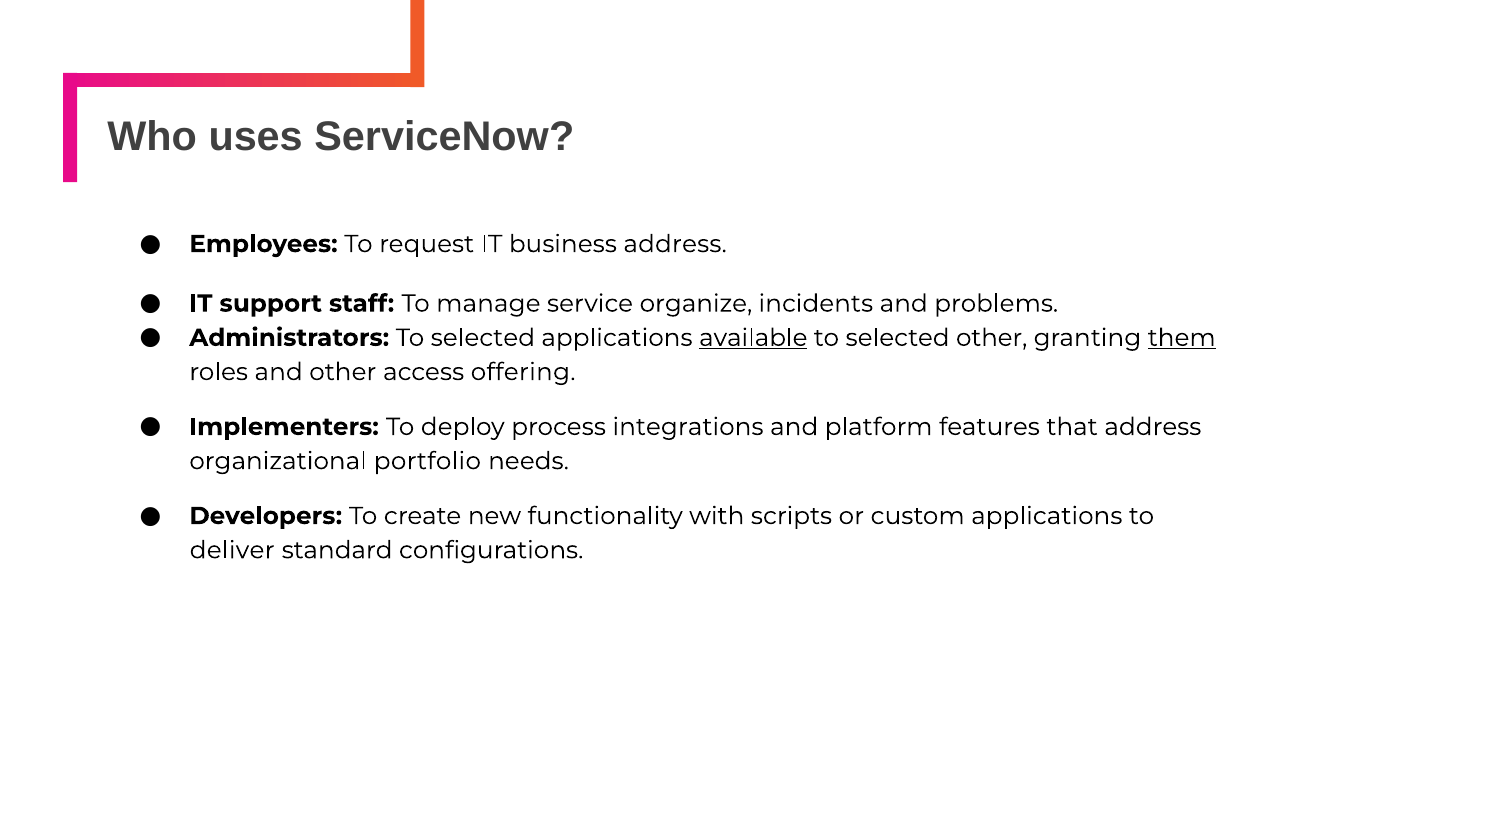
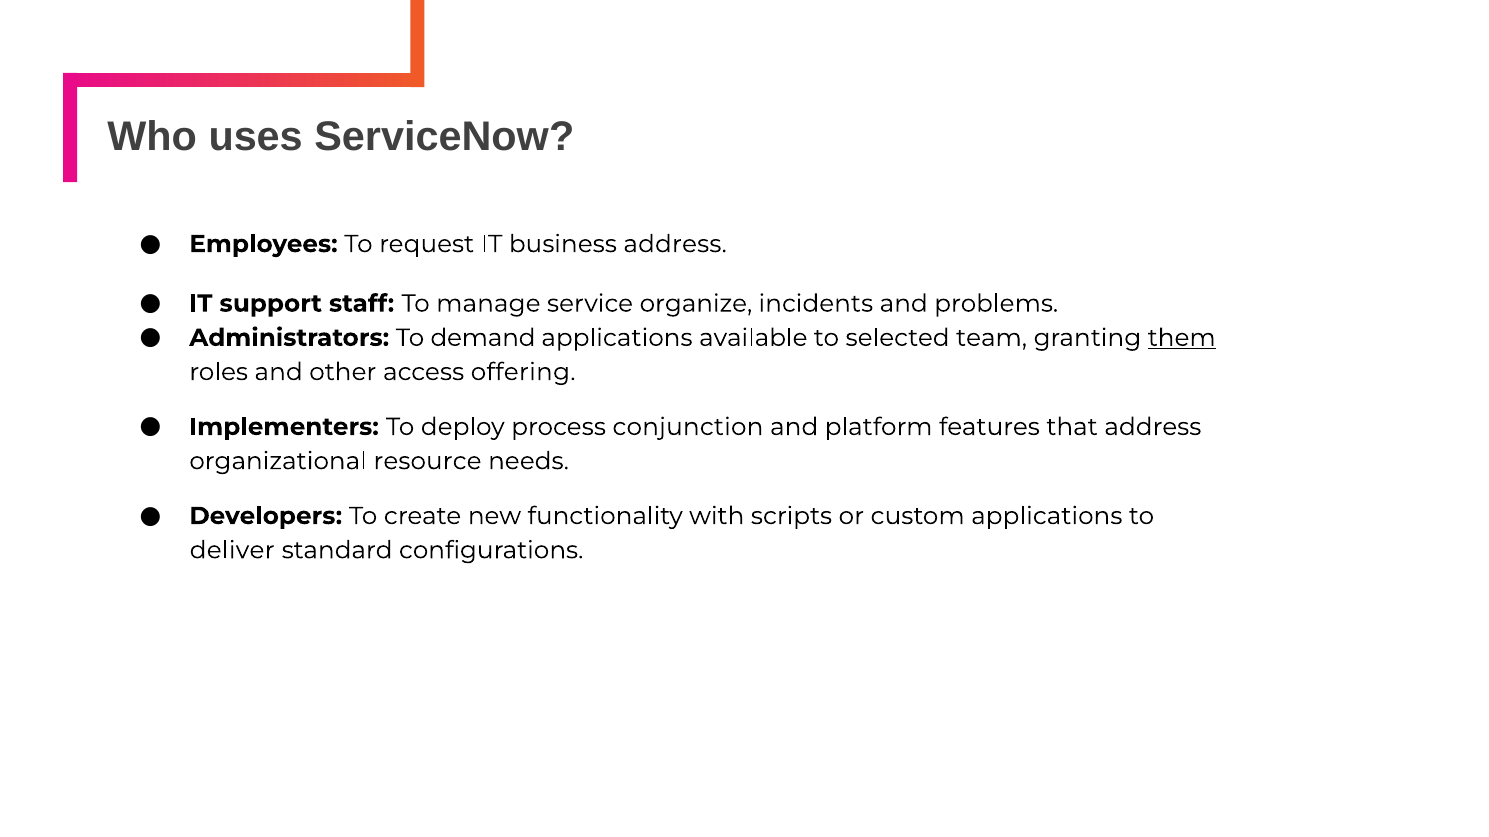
Administrators To selected: selected -> demand (483, 338)
available underline: present -> none (753, 338)
selected other: other -> team (992, 338)
integrations: integrations -> conjunction (688, 427)
portfolio: portfolio -> resource (427, 461)
